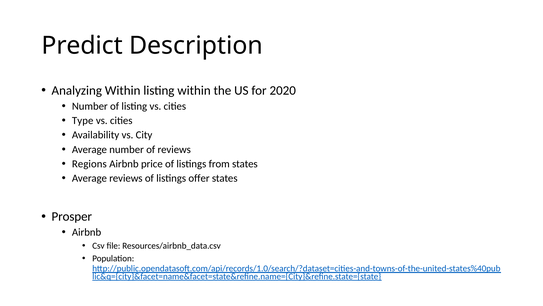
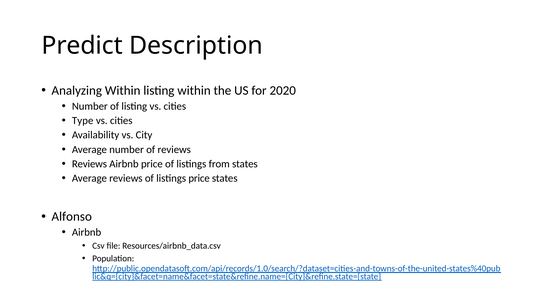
Regions: Regions -> Reviews (89, 164)
listings offer: offer -> price (199, 178)
Prosper: Prosper -> Alfonso (72, 216)
